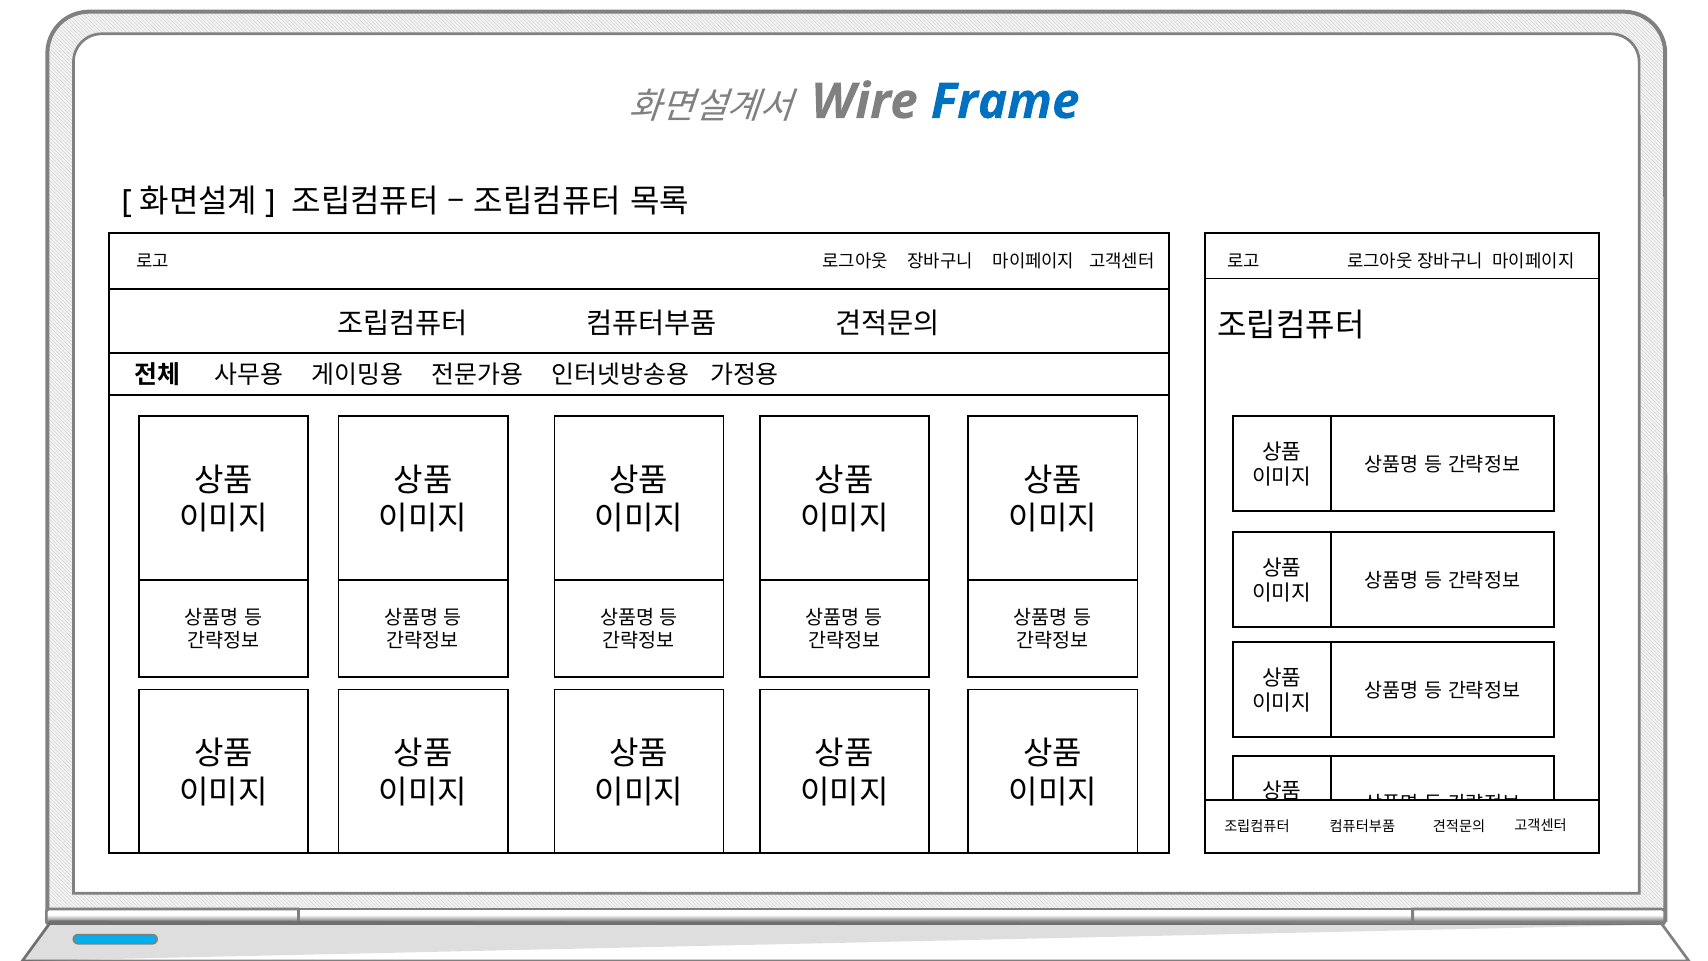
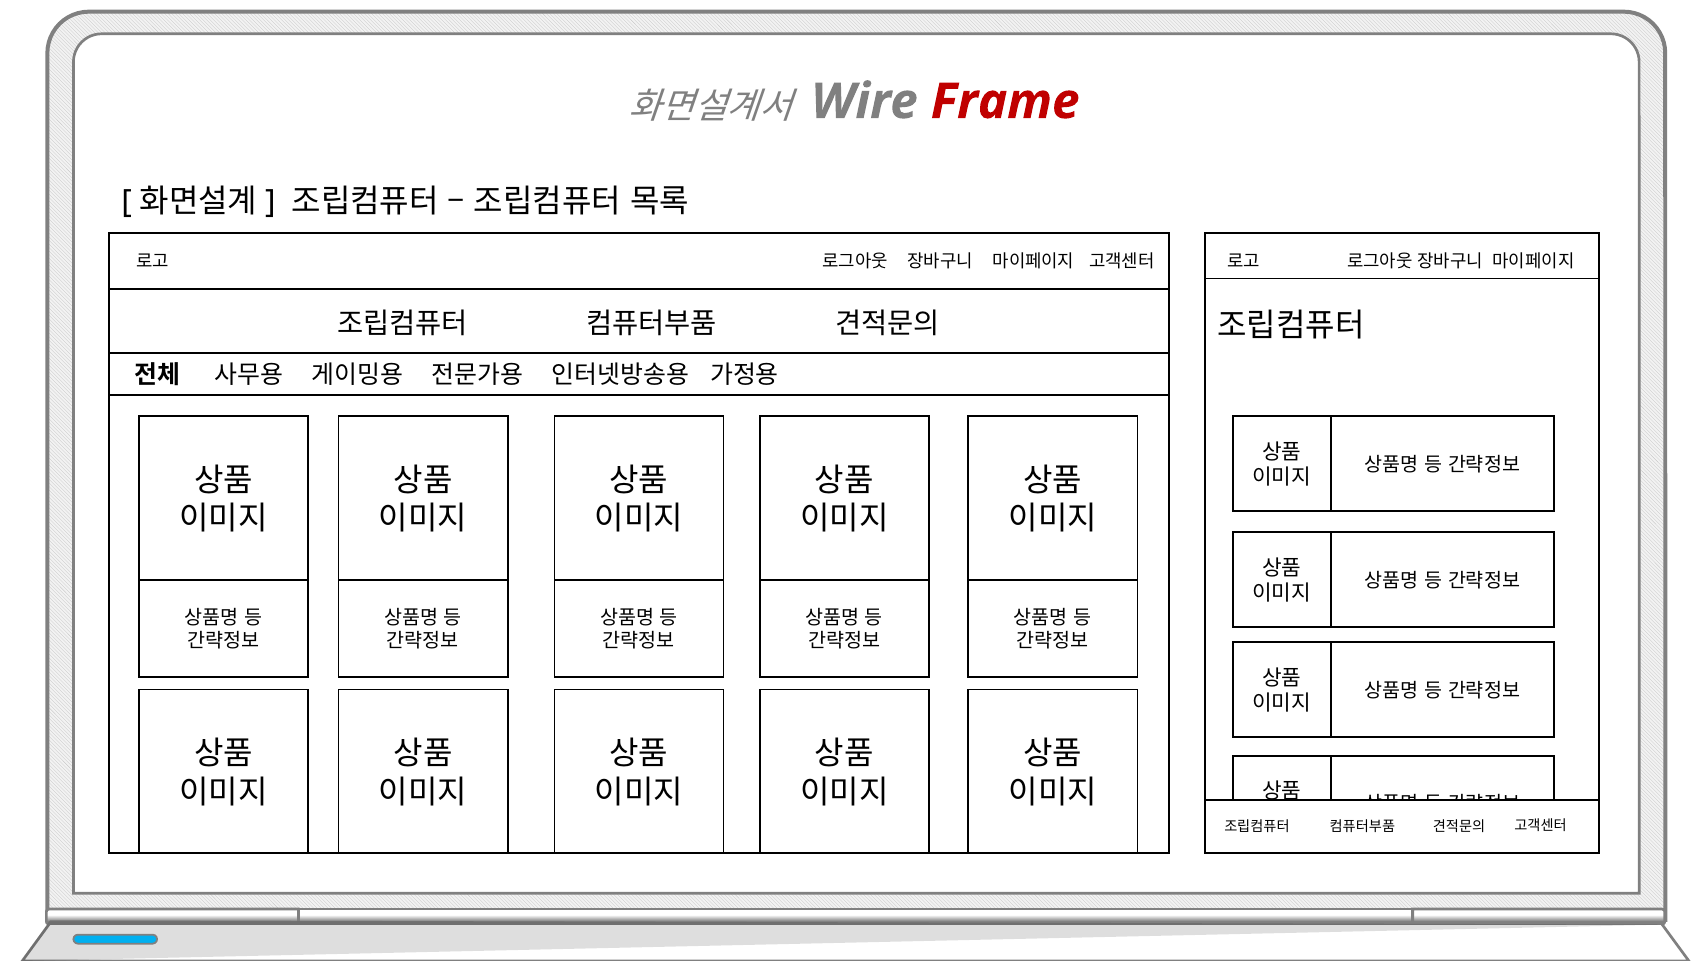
Frame colour: blue -> red (1005, 102)
